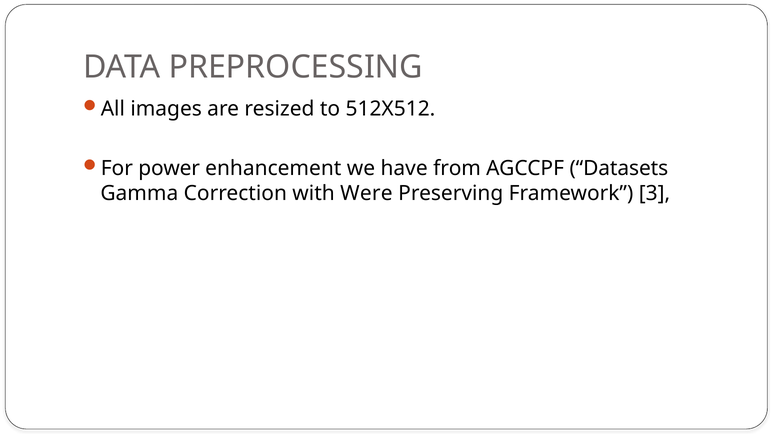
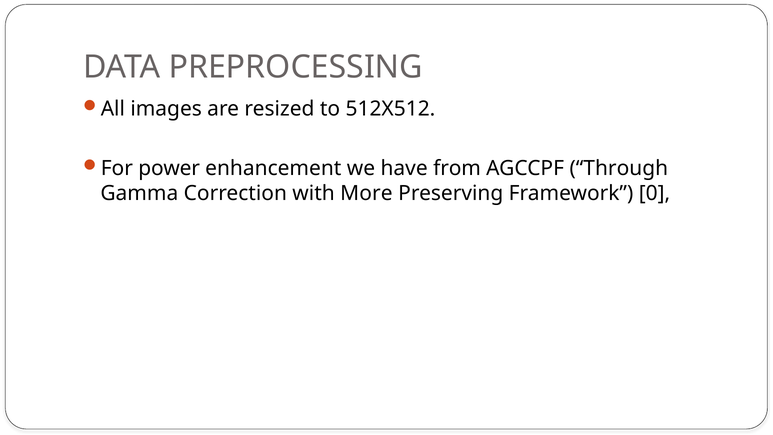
Datasets: Datasets -> Through (619, 168)
Were: Were -> More (366, 193)
3: 3 -> 0 (654, 193)
